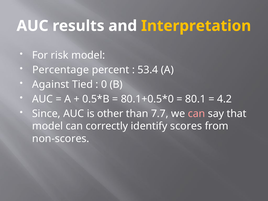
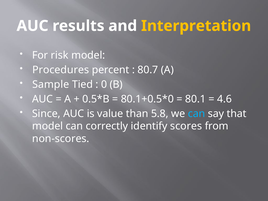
Percentage: Percentage -> Procedures (61, 70)
53.4: 53.4 -> 80.7 (148, 70)
Against: Against -> Sample (51, 84)
4.2: 4.2 -> 4.6 (224, 99)
other: other -> value (110, 114)
7.7: 7.7 -> 5.8 (160, 114)
can colour: pink -> light blue (197, 114)
